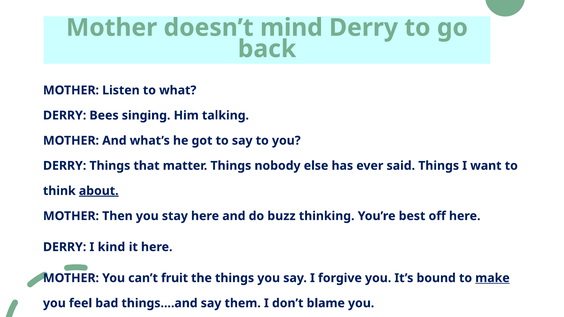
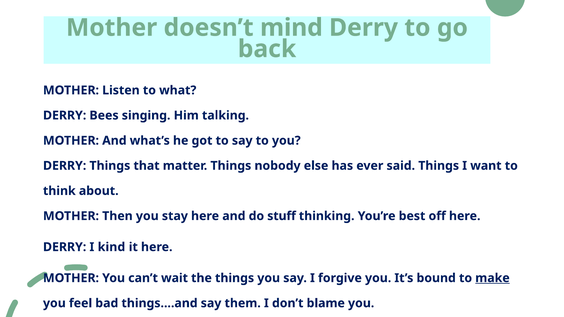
about underline: present -> none (99, 191)
buzz: buzz -> stuff (282, 216)
fruit: fruit -> wait (175, 278)
